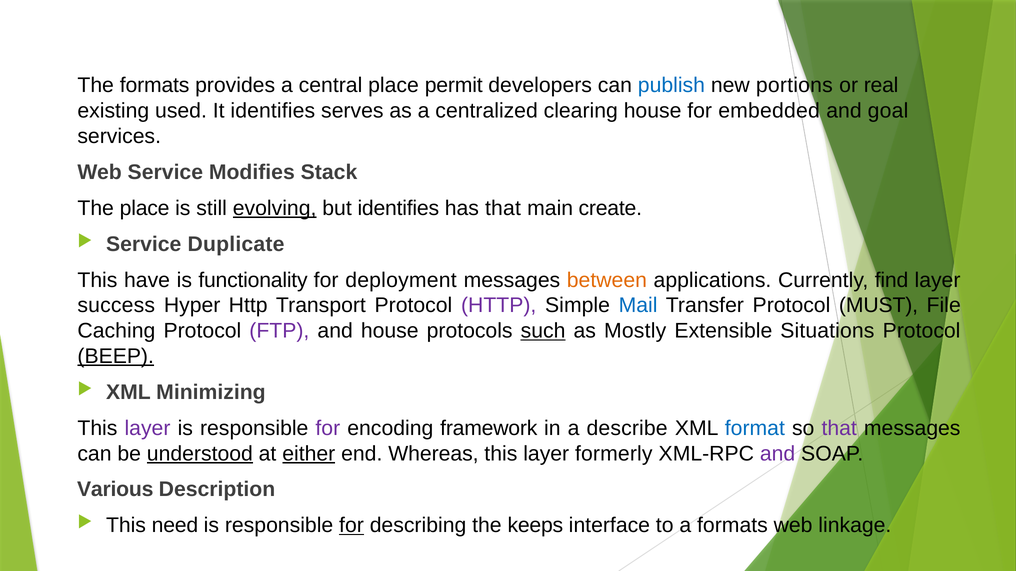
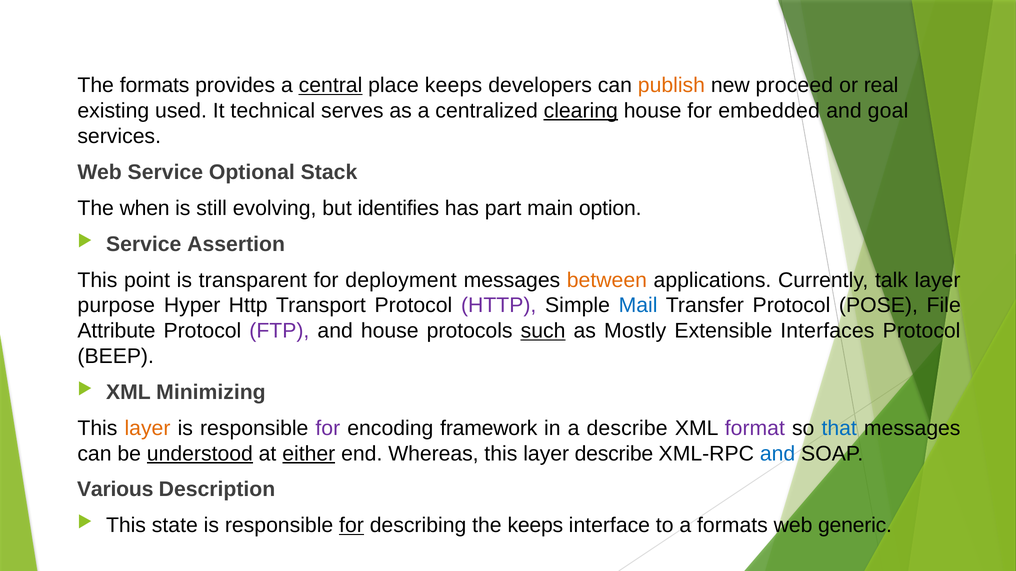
central underline: none -> present (331, 85)
place permit: permit -> keeps (453, 85)
publish colour: blue -> orange (671, 85)
portions: portions -> proceed (794, 85)
It identifies: identifies -> technical (273, 111)
clearing underline: none -> present (581, 111)
Modifies: Modifies -> Optional (252, 172)
The place: place -> when (145, 208)
evolving underline: present -> none (275, 208)
has that: that -> part (503, 208)
create: create -> option (610, 208)
Duplicate: Duplicate -> Assertion (236, 244)
have: have -> point (147, 280)
functionality: functionality -> transparent (253, 280)
find: find -> talk (891, 280)
success: success -> purpose (116, 306)
MUST: MUST -> POSE (878, 306)
Caching: Caching -> Attribute (116, 331)
Situations: Situations -> Interfaces (827, 331)
BEEP underline: present -> none (116, 357)
layer colour: purple -> orange (147, 429)
format colour: blue -> purple (755, 429)
that colour: purple -> blue (839, 429)
layer formerly: formerly -> describe (614, 454)
and colour: purple -> blue (778, 454)
need: need -> state (175, 526)
linkage: linkage -> generic (855, 526)
